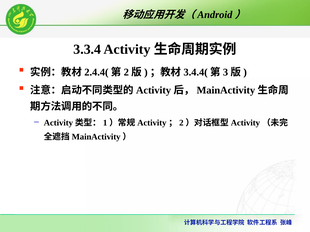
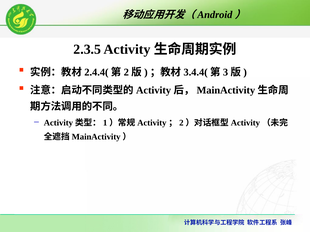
3.3.4: 3.3.4 -> 2.3.5 (87, 49)
